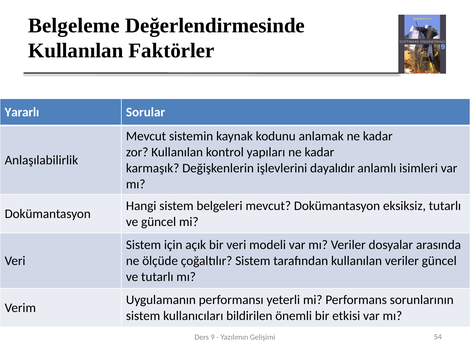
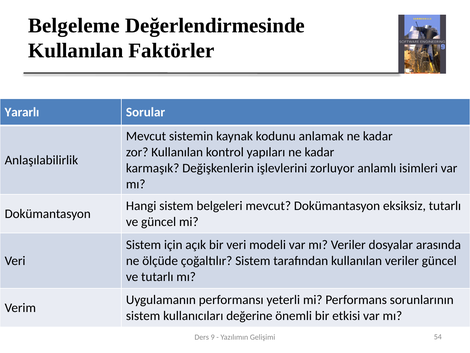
dayalıdır: dayalıdır -> zorluyor (332, 168)
bildirilen: bildirilen -> değerine (249, 315)
